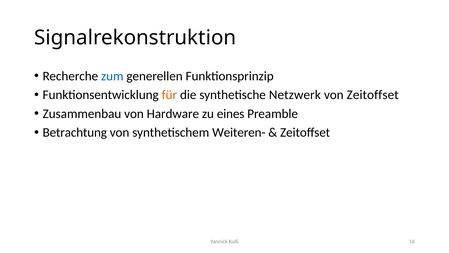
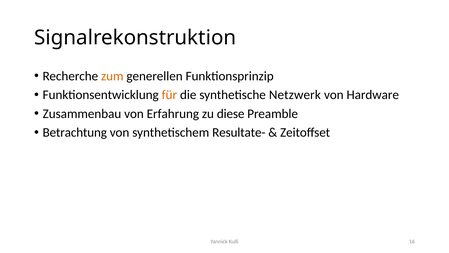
zum colour: blue -> orange (112, 76)
von Zeitoffset: Zeitoffset -> Hardware (373, 95)
Hardware: Hardware -> Erfahrung (173, 114)
eines: eines -> diese (231, 114)
Weiteren-: Weiteren- -> Resultate- (239, 132)
